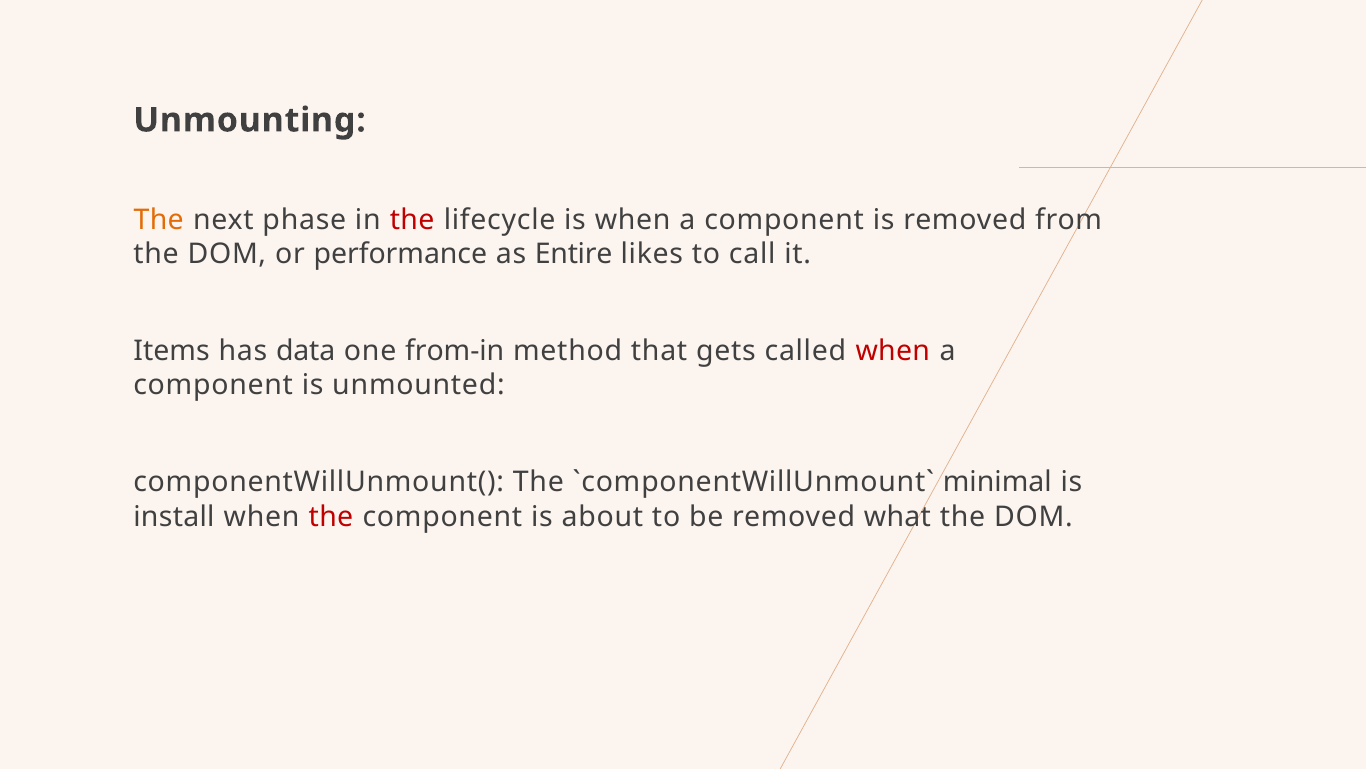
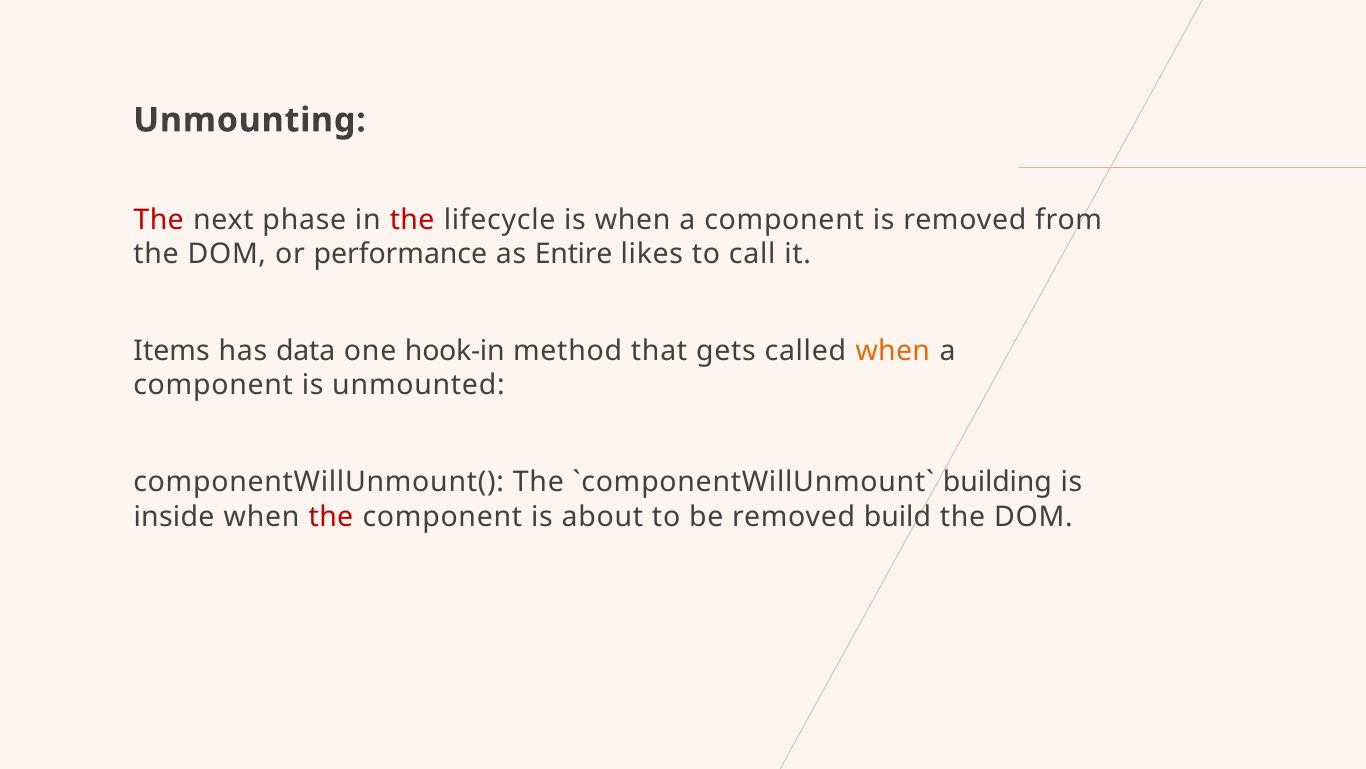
The colour: orange -> red (159, 220)
from-in: from-in -> hook-in (455, 351)
when colour: red -> orange (893, 351)
minimal: minimal -> building (997, 482)
install: install -> inside (174, 516)
what: what -> build (898, 516)
